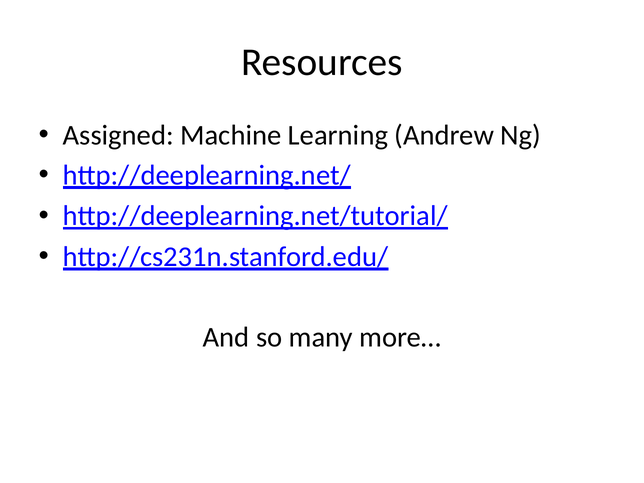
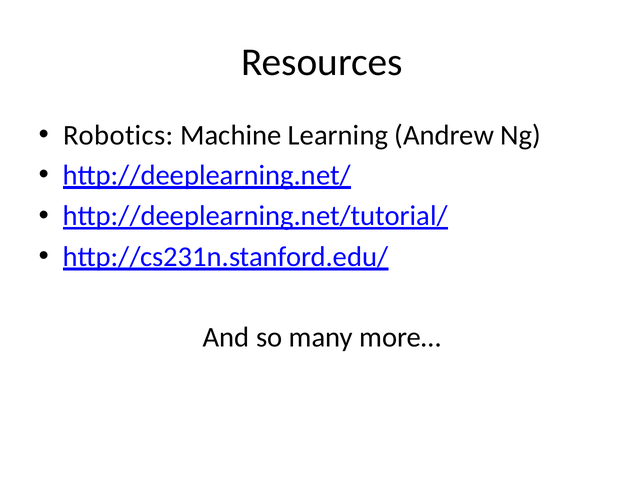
Assigned: Assigned -> Robotics (118, 135)
